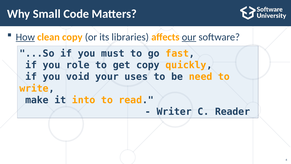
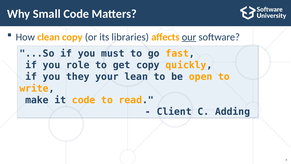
How underline: present -> none (25, 37)
void: void -> they (78, 77)
uses: uses -> lean (136, 77)
need: need -> open (201, 77)
it into: into -> code (84, 100)
Writer: Writer -> Client (174, 112)
Reader: Reader -> Adding (233, 112)
